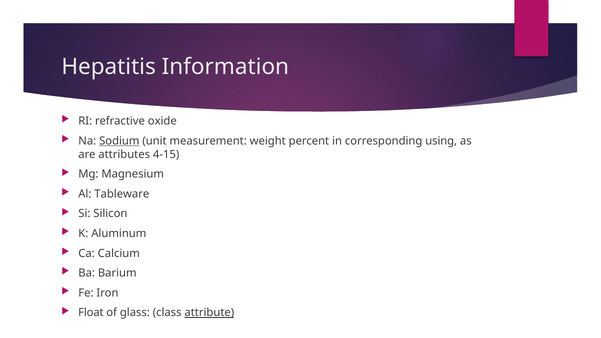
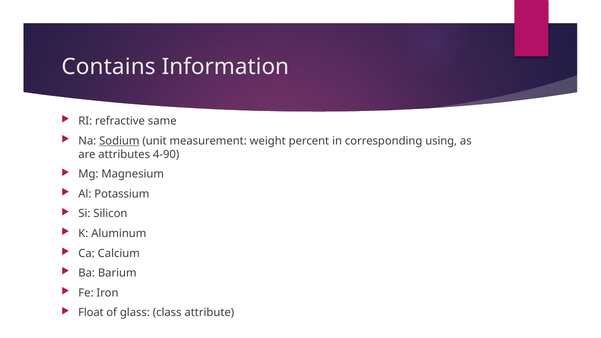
Hepatitis: Hepatitis -> Contains (109, 67)
oxide: oxide -> same (162, 121)
4-15: 4-15 -> 4-90 (166, 154)
Tableware: Tableware -> Potassium (122, 194)
attribute underline: present -> none (209, 313)
